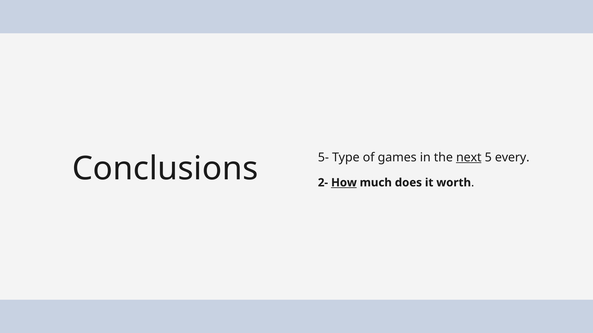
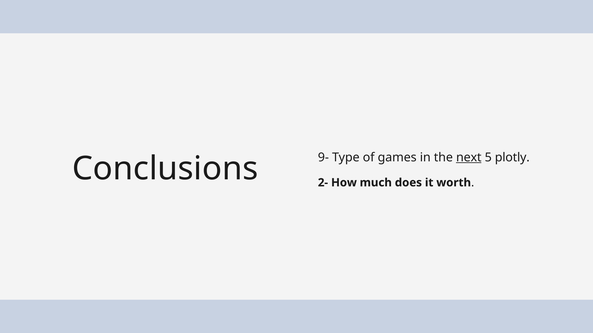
5-: 5- -> 9- (323, 158)
every: every -> plotly (512, 158)
How underline: present -> none (344, 183)
